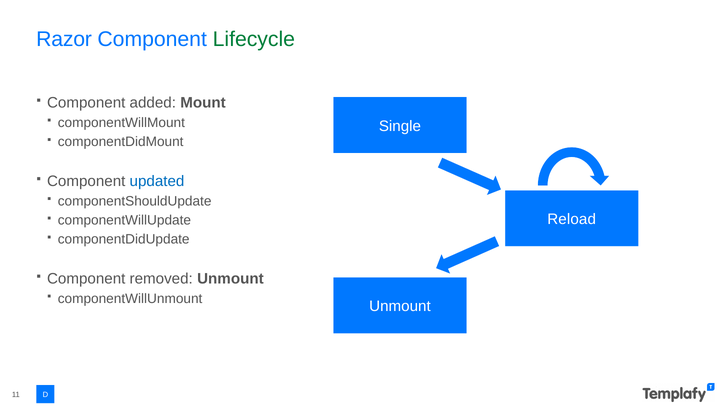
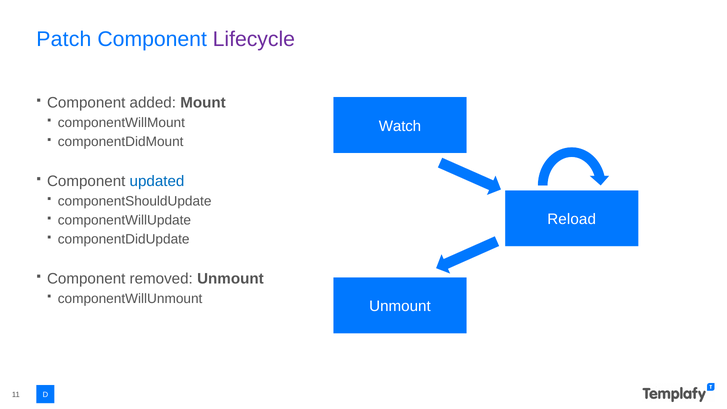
Razor: Razor -> Patch (64, 39)
Lifecycle colour: green -> purple (254, 39)
Single: Single -> Watch (400, 126)
